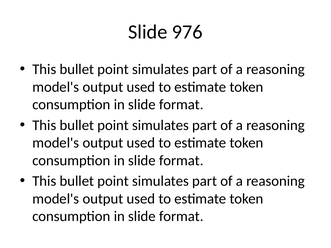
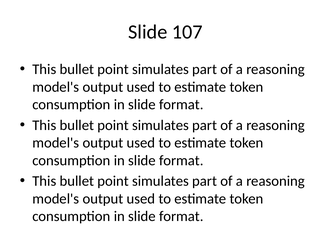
976: 976 -> 107 (187, 32)
